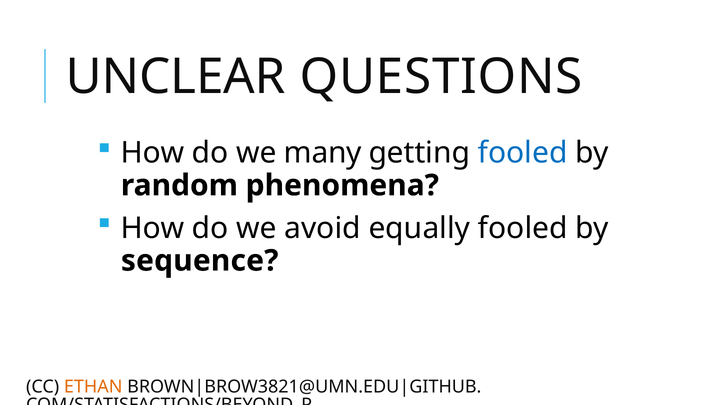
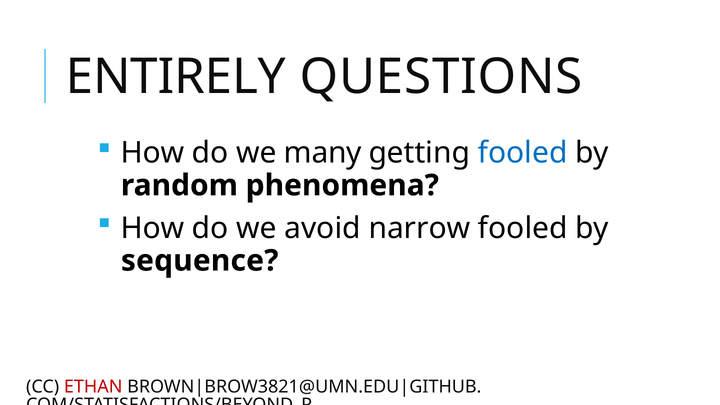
UNCLEAR: UNCLEAR -> ENTIRELY (176, 77)
equally: equally -> narrow (419, 228)
ETHAN colour: orange -> red (93, 387)
